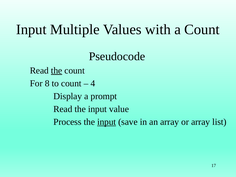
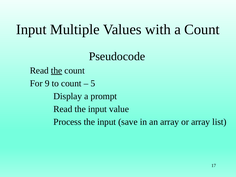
8: 8 -> 9 (47, 83)
4: 4 -> 5 (93, 83)
input underline: present -> none (107, 122)
